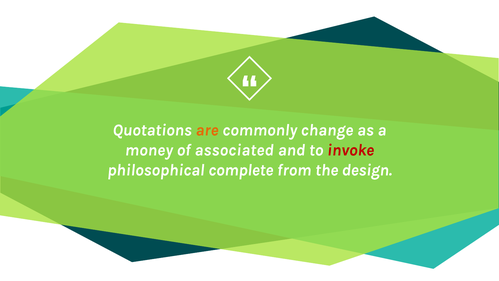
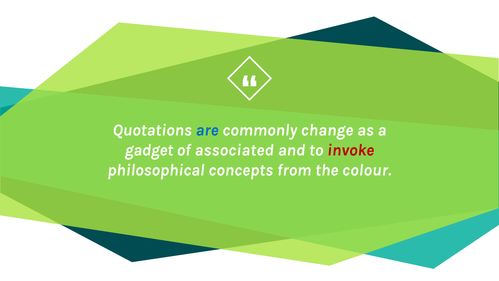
are colour: orange -> blue (207, 130)
money: money -> gadget (149, 150)
complete: complete -> concepts (241, 170)
design: design -> colour (367, 170)
